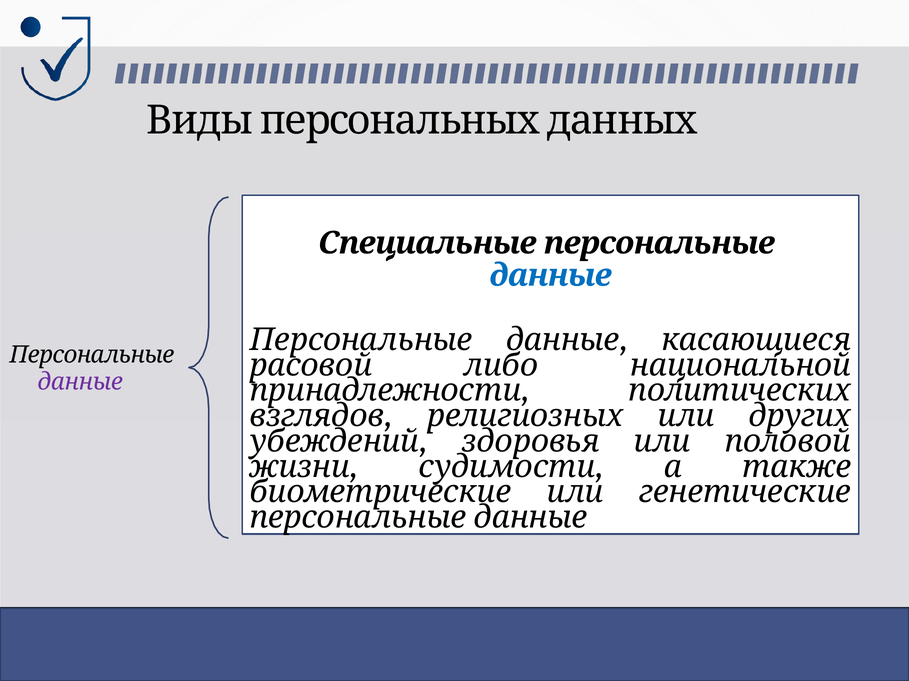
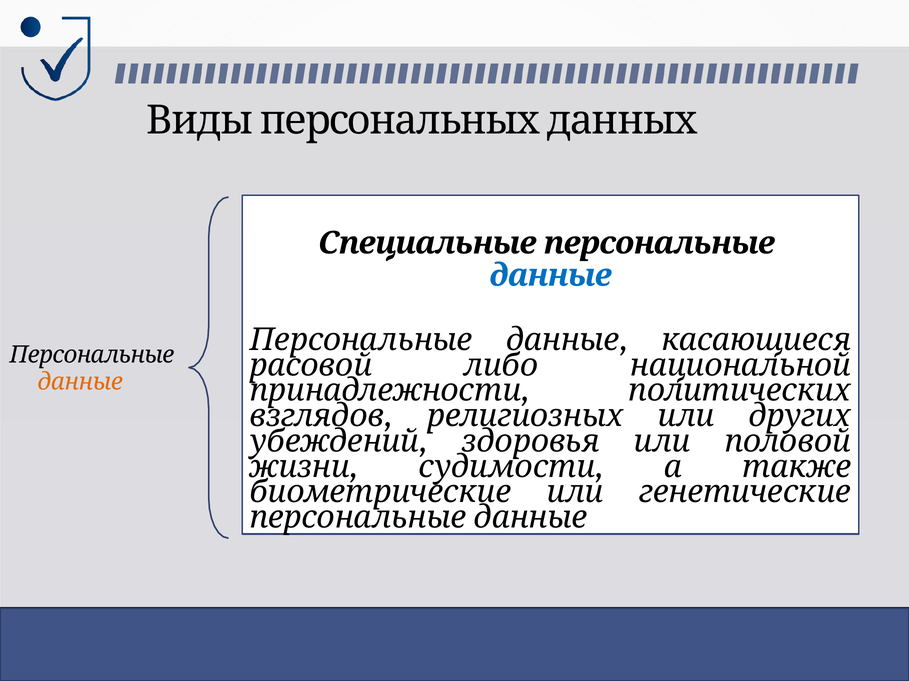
данные colour: purple -> orange (80, 382)
